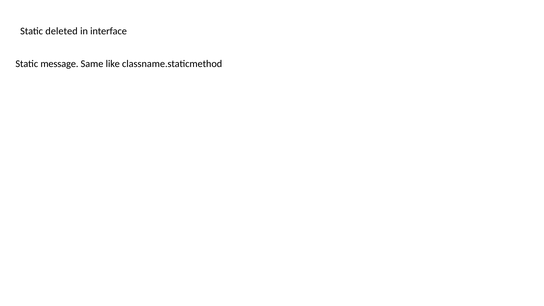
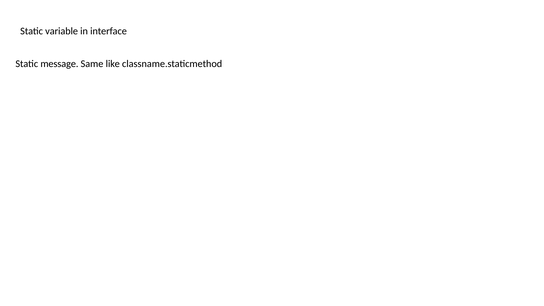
deleted: deleted -> variable (62, 31)
